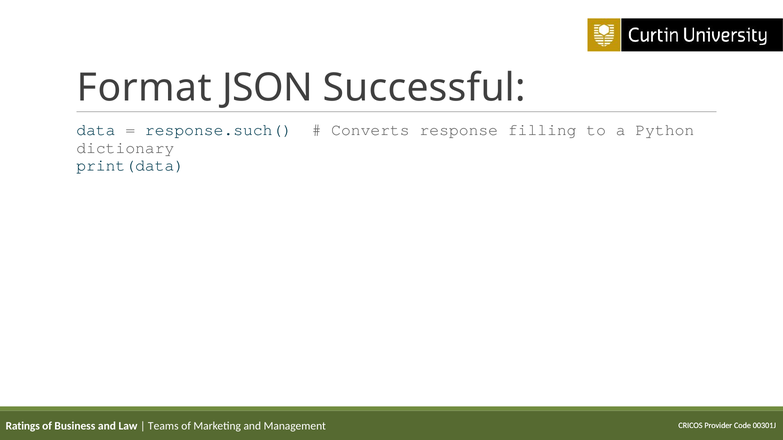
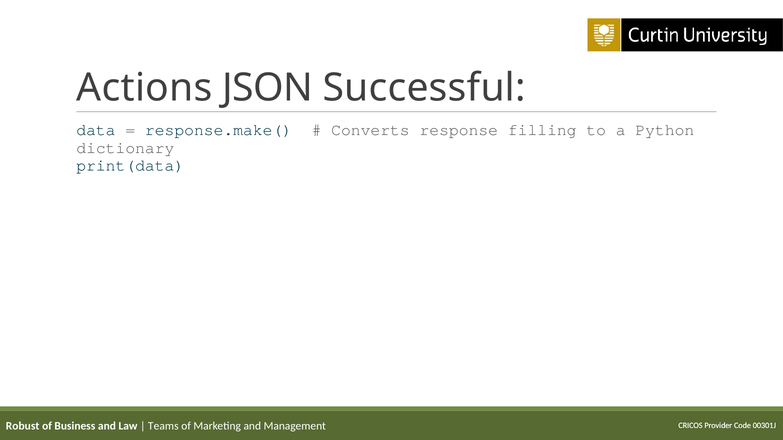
Format: Format -> Actions (144, 88)
response.such(: response.such( -> response.make( (219, 130)
Ratings: Ratings -> Robust (23, 427)
